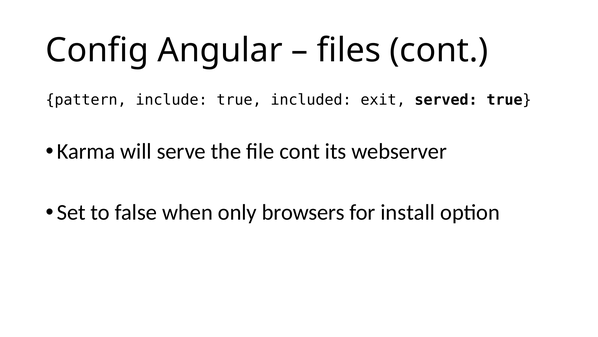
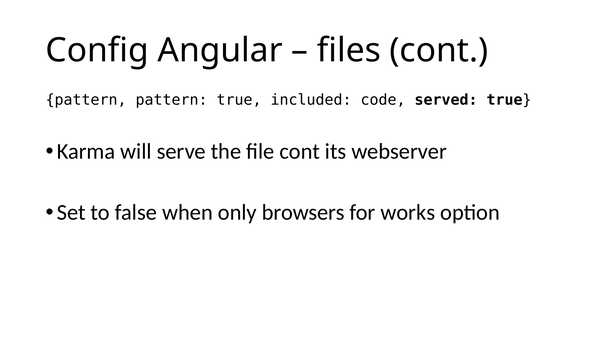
pattern include: include -> pattern (172, 100)
exit: exit -> code (383, 100)
install: install -> works (408, 212)
